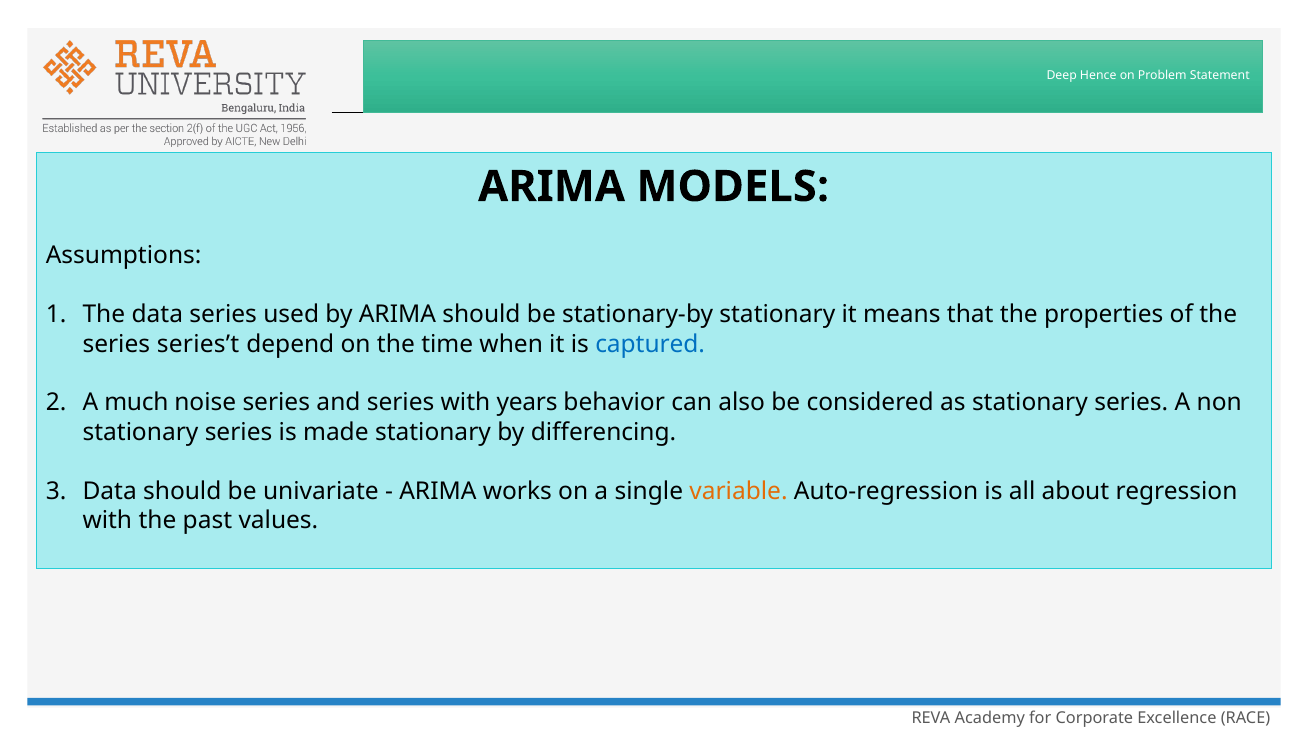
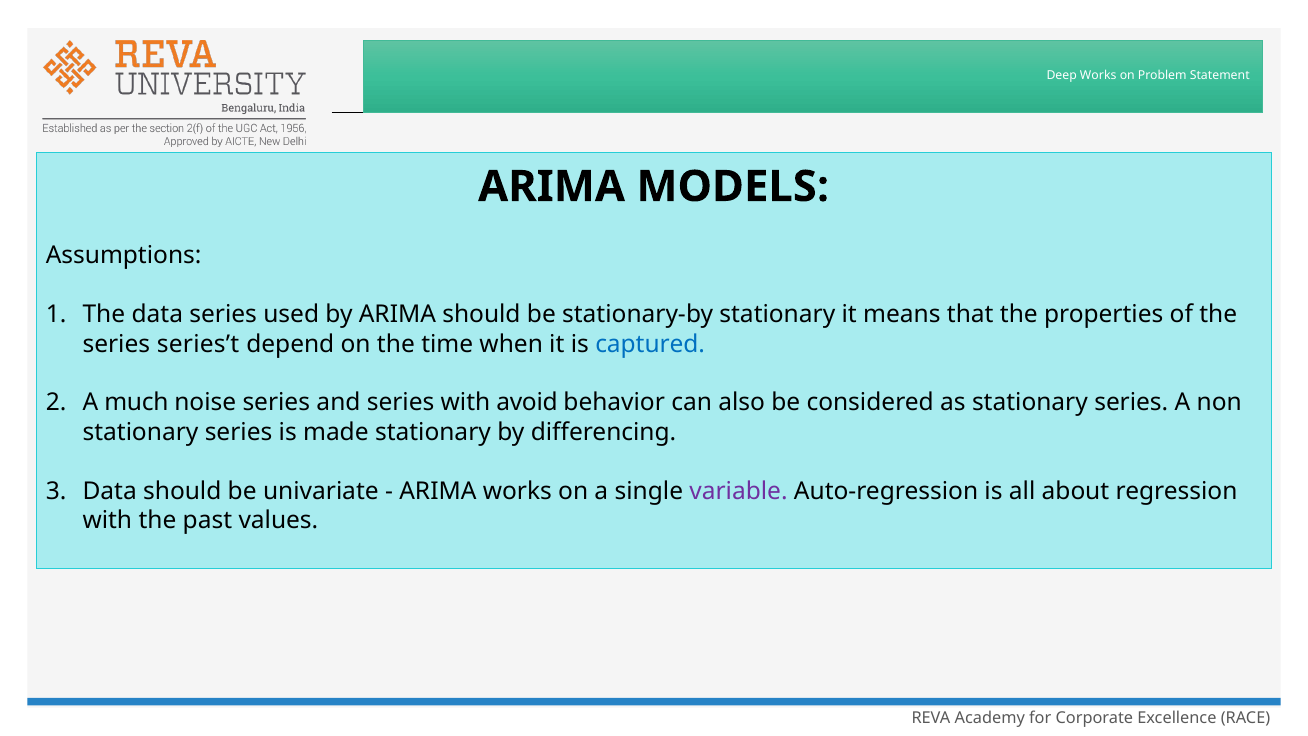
Deep Hence: Hence -> Works (1098, 75)
years: years -> avoid (527, 403)
variable colour: orange -> purple (739, 491)
